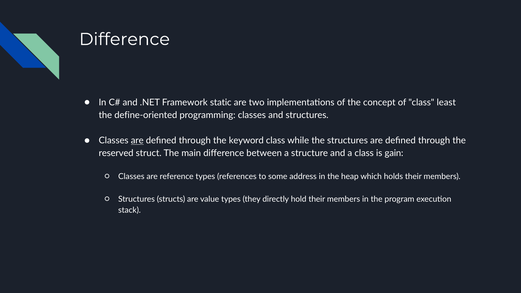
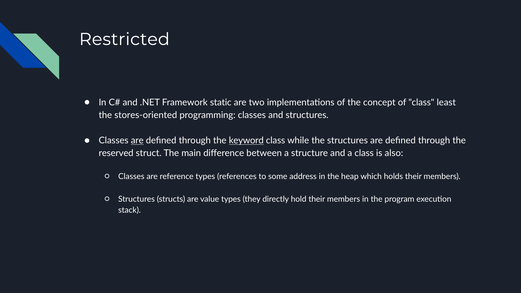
Difference: Difference -> Restricted (124, 39)
define-oriented: define-oriented -> stores-oriented (146, 115)
keyword underline: none -> present (246, 141)
gain: gain -> also (394, 153)
